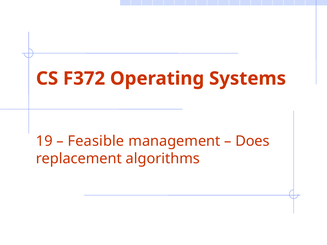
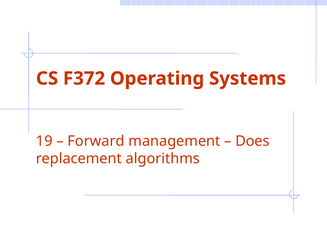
Feasible: Feasible -> Forward (96, 141)
